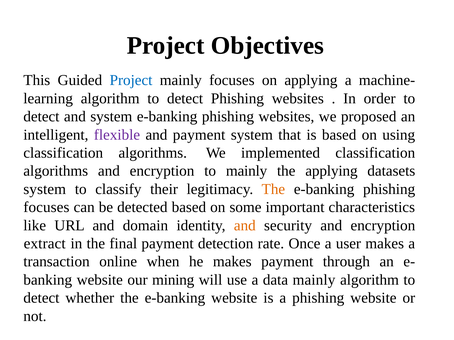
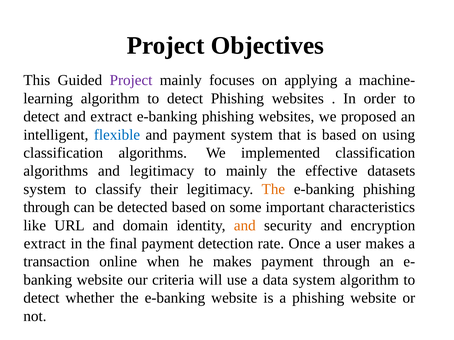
Project colour: blue -> purple (131, 80)
and system: system -> extract (111, 117)
flexible colour: purple -> blue (117, 135)
algorithms and encryption: encryption -> legitimacy (162, 171)
the applying: applying -> effective (331, 171)
focuses: focuses -> through (47, 208)
mining: mining -> criteria (173, 280)
data mainly: mainly -> system (314, 280)
